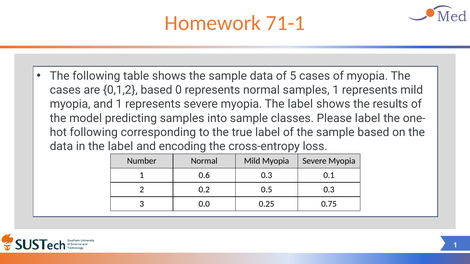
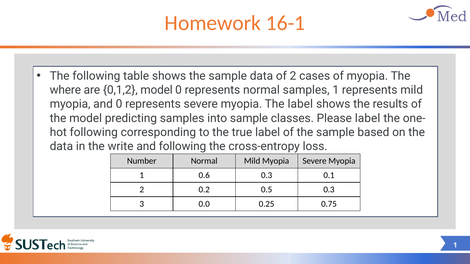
71-1: 71-1 -> 16-1 (286, 23)
of 5: 5 -> 2 (293, 76)
cases: cases -> where (65, 90)
0,1,2 based: based -> model (157, 90)
and 1: 1 -> 0 (119, 104)
in the label: label -> write (121, 147)
and encoding: encoding -> following (182, 147)
